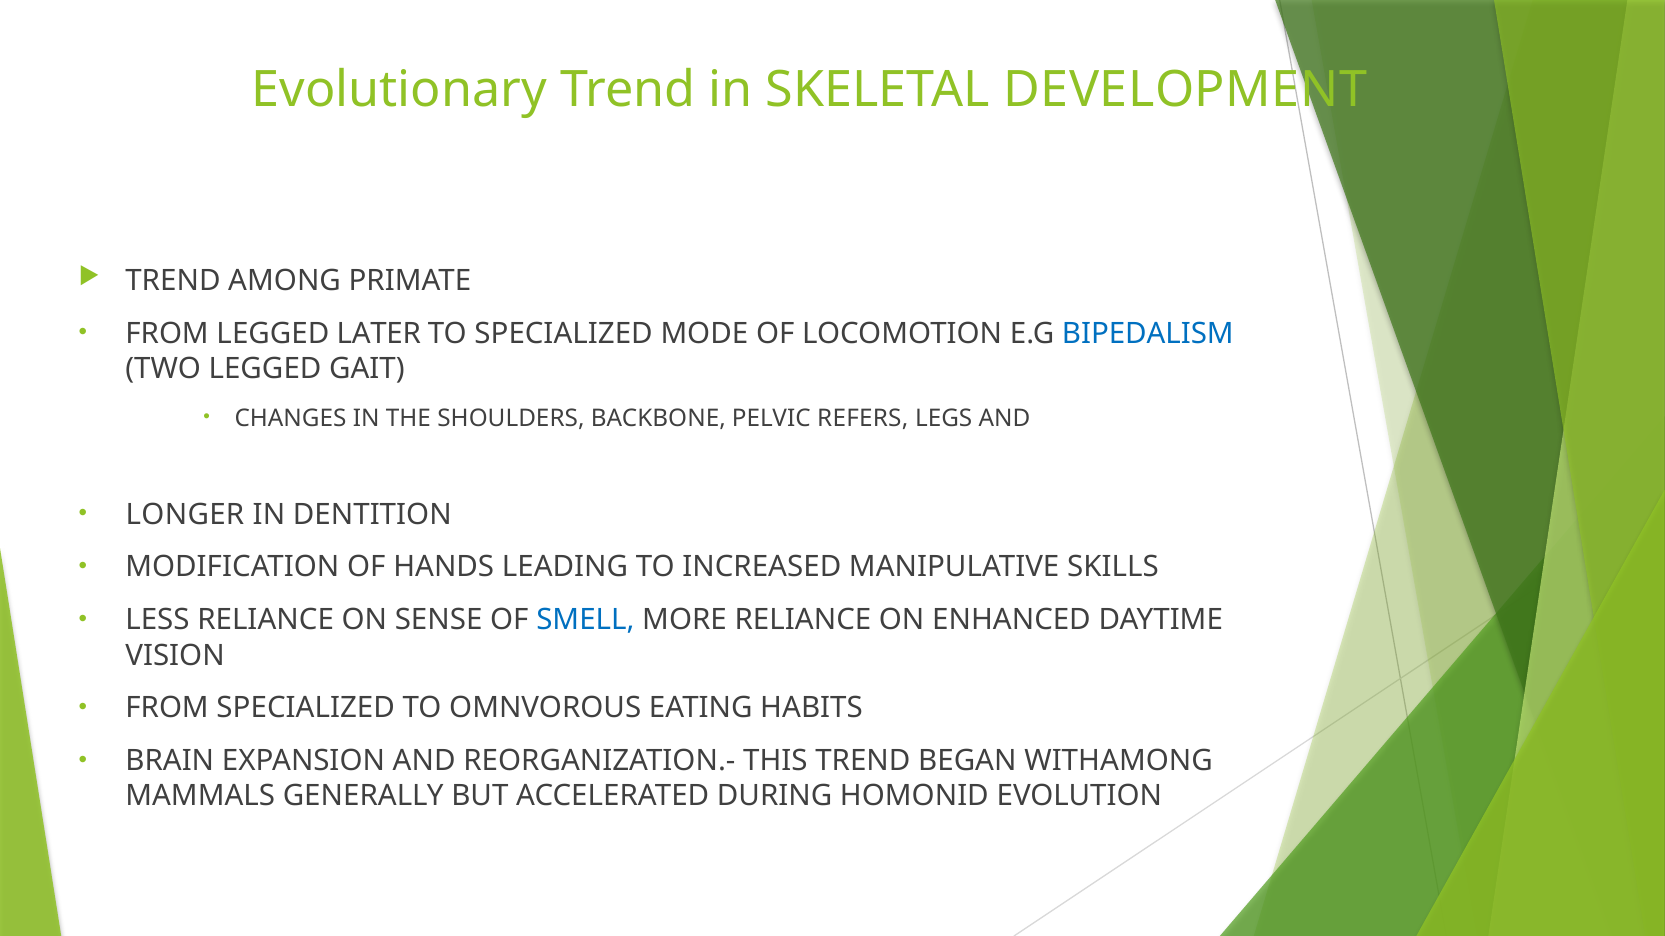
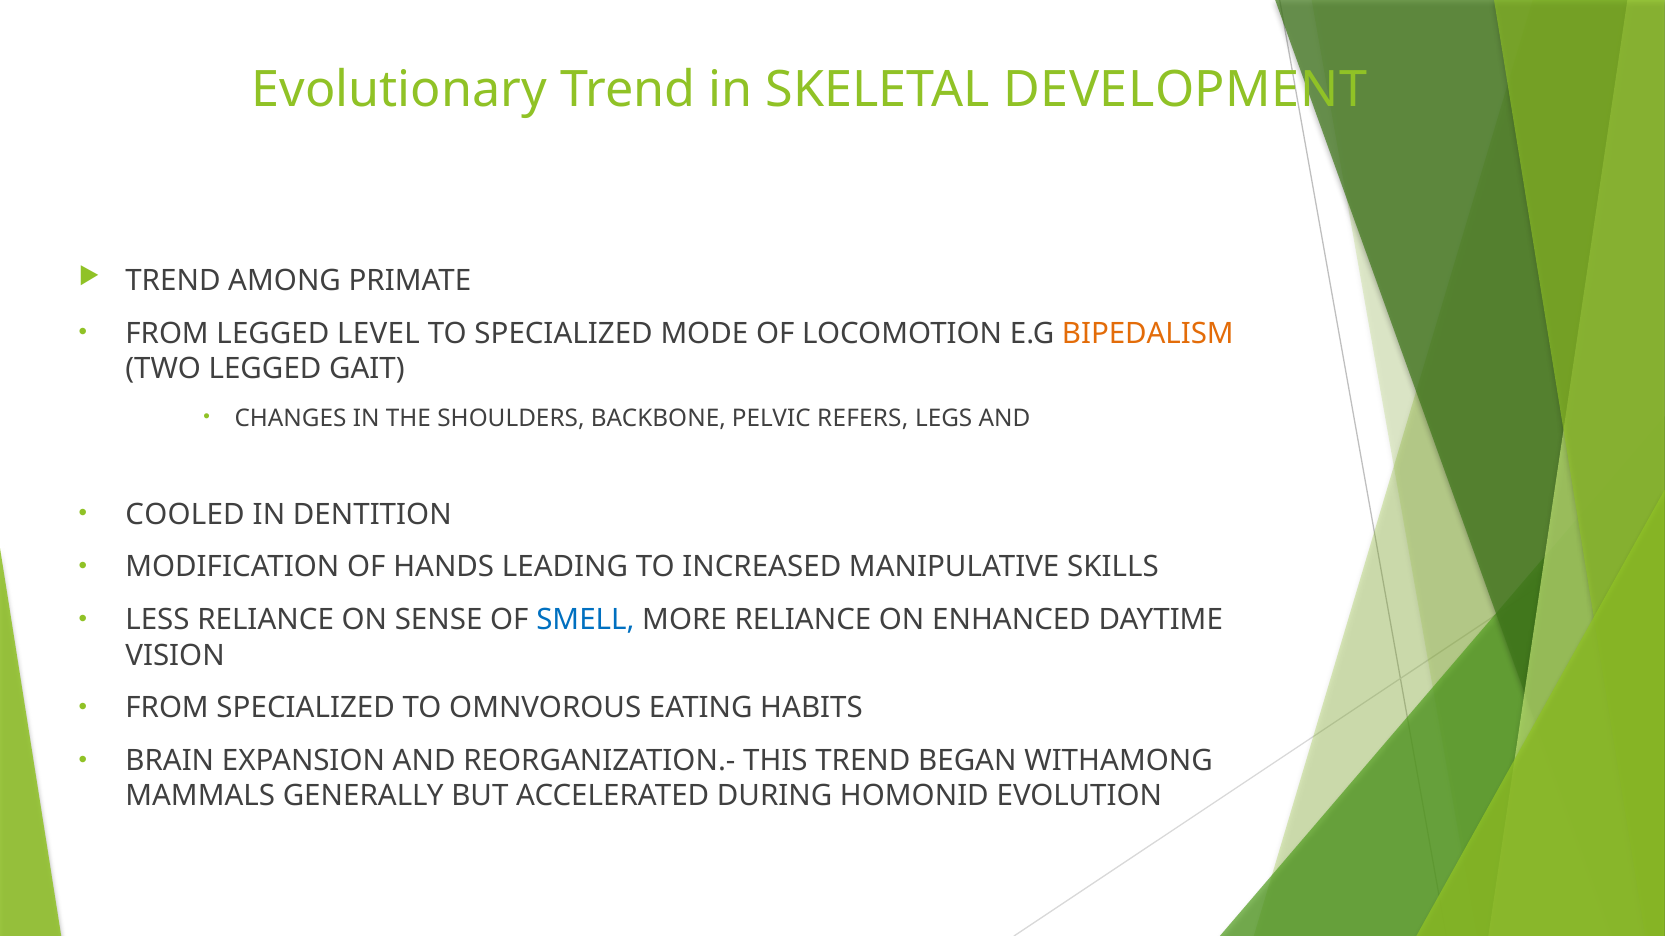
LATER: LATER -> LEVEL (378, 334)
BIPEDALISM colour: blue -> orange (1148, 334)
LONGER: LONGER -> COOLED (185, 515)
